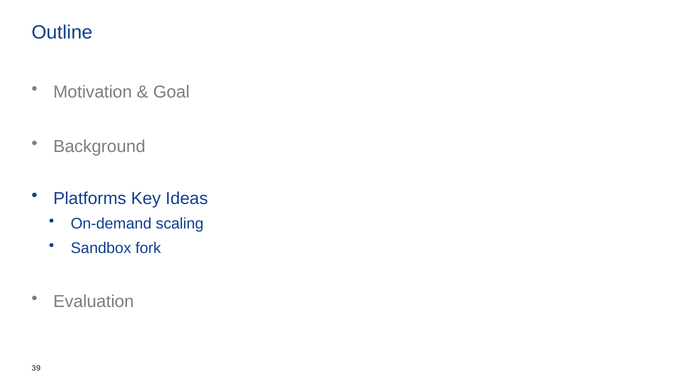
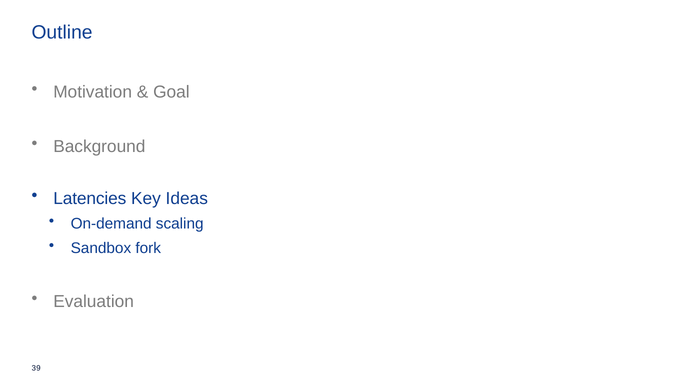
Platforms: Platforms -> Latencies (90, 199)
